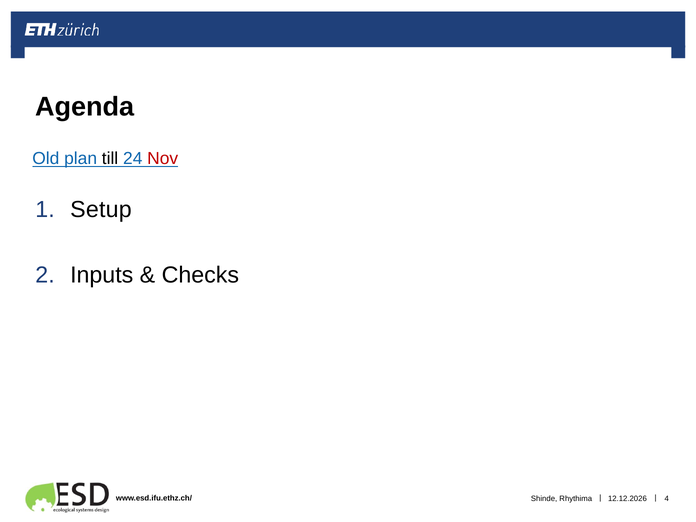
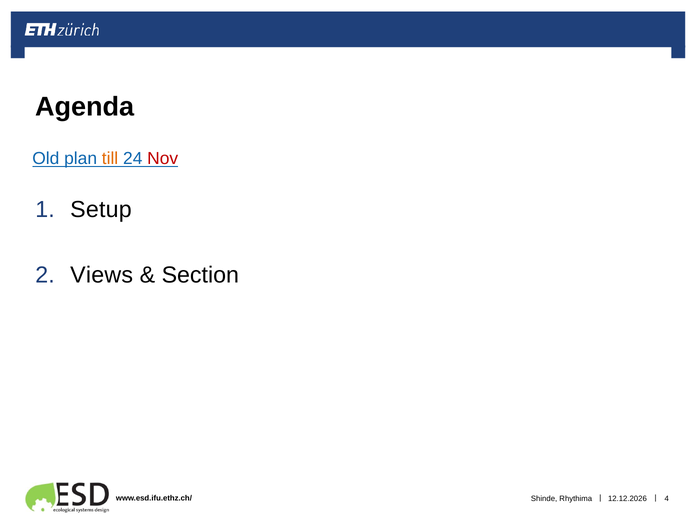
till colour: black -> orange (110, 159)
Inputs: Inputs -> Views (102, 275)
Checks: Checks -> Section (200, 275)
